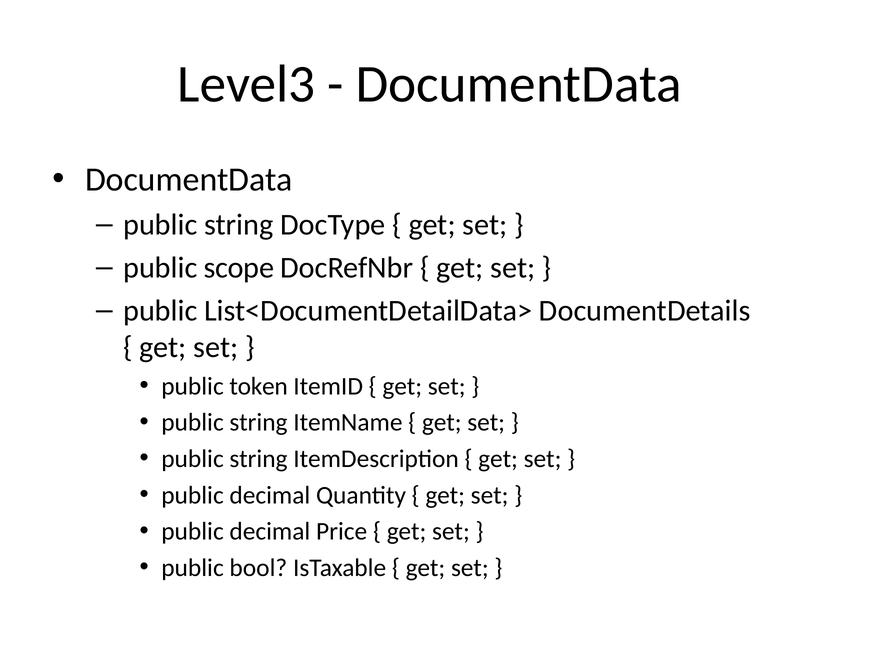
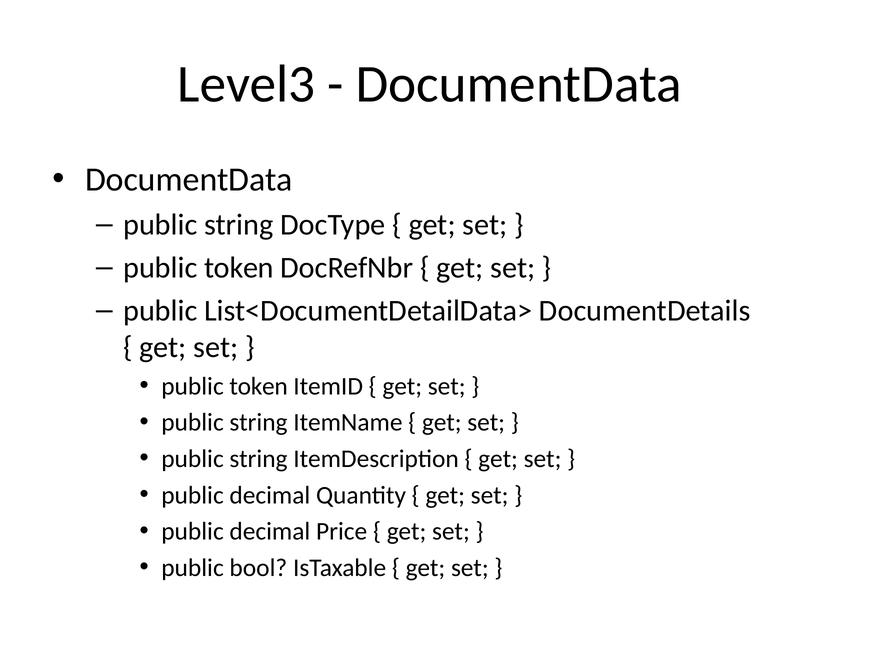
scope: scope -> token (239, 268)
